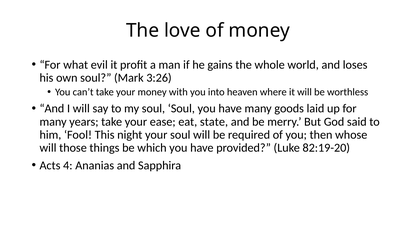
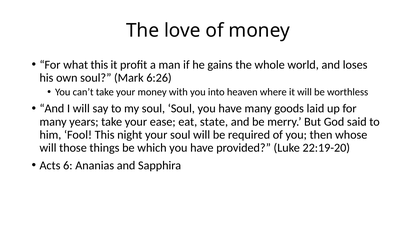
what evil: evil -> this (99, 65)
3:26: 3:26 -> 6:26 (159, 78)
82:19-20: 82:19-20 -> 22:19-20 (326, 148)
4: 4 -> 6 (68, 165)
